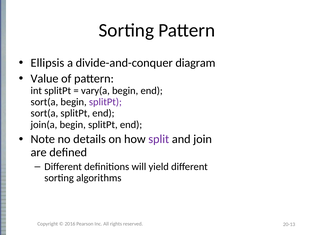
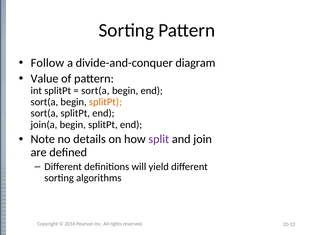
Ellipsis: Ellipsis -> Follow (47, 63)
vary(a: vary(a -> sort(a (95, 91)
splitPt colour: purple -> orange (105, 102)
